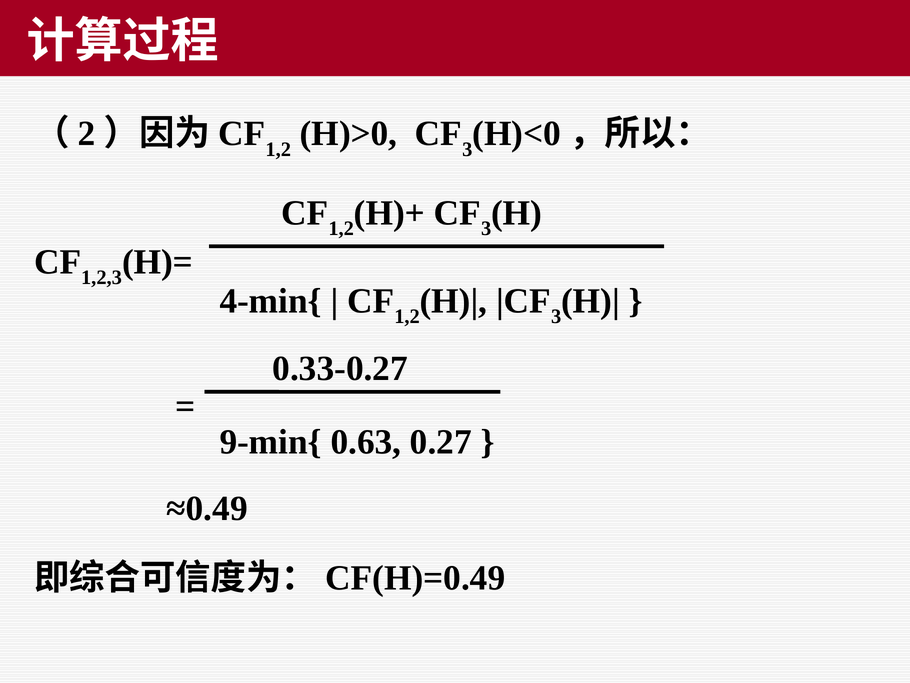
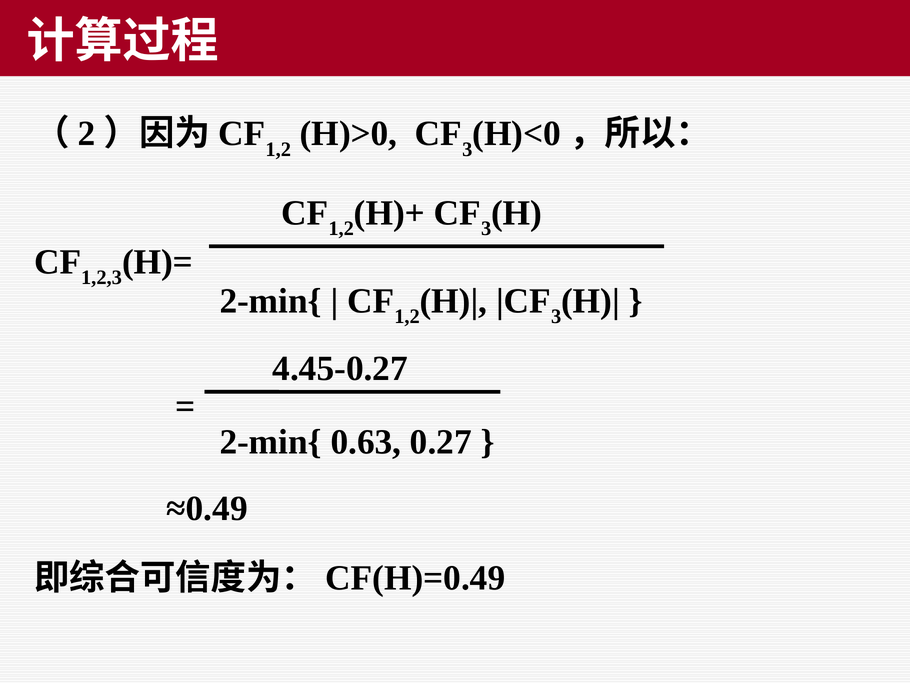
4-min{: 4-min{ -> 2-min{ (271, 301)
0.33-0.27: 0.33-0.27 -> 4.45-0.27 (340, 368)
9-min{: 9-min{ -> 2-min{ (271, 442)
